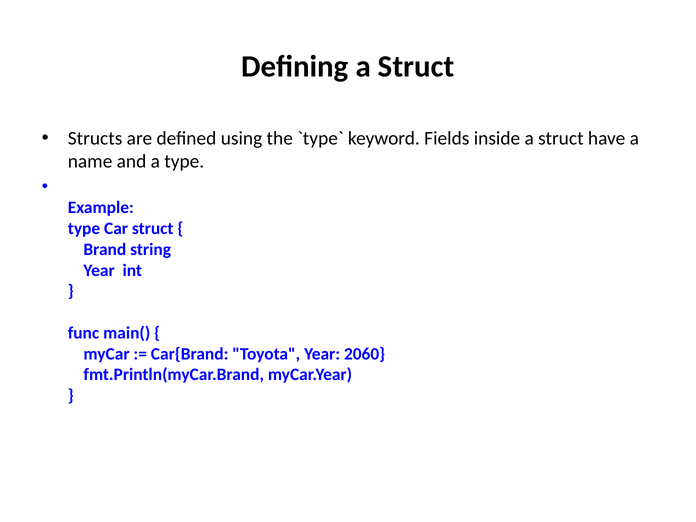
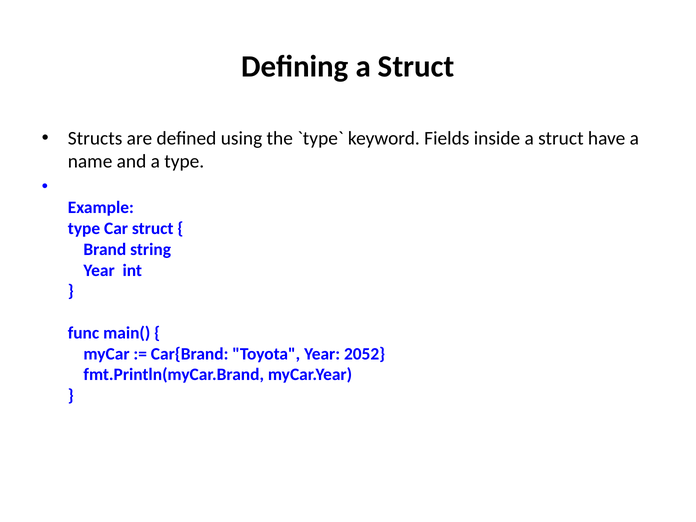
2060: 2060 -> 2052 (365, 354)
